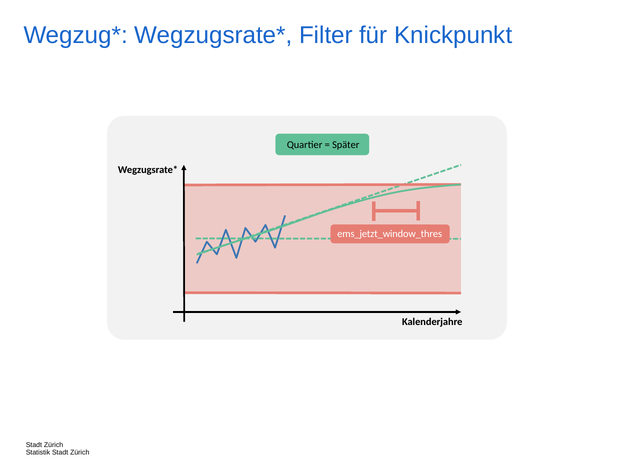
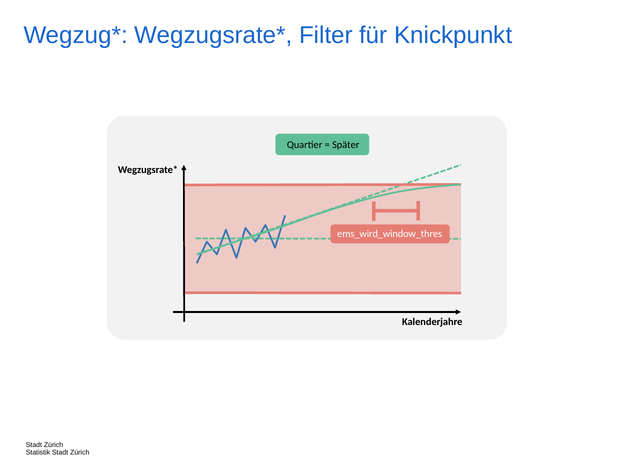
ems_jetzt_window_thres: ems_jetzt_window_thres -> ems_wird_window_thres (390, 233)
